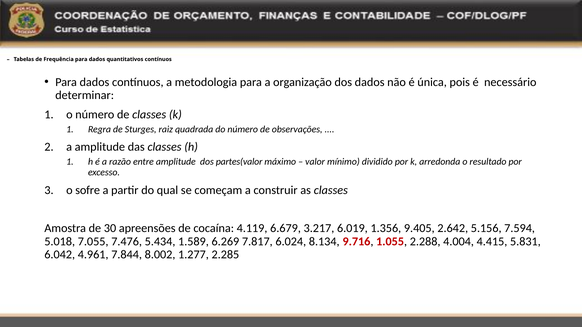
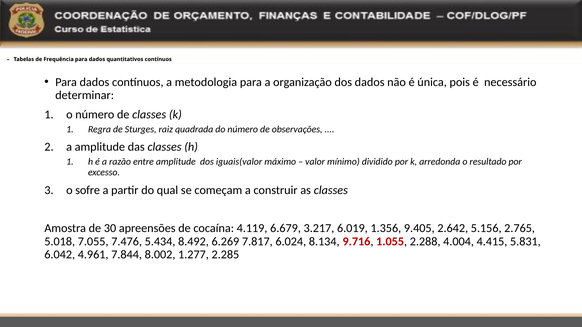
partes(valor: partes(valor -> iguais(valor (239, 162)
7.594: 7.594 -> 2.765 (520, 229)
1.589: 1.589 -> 8.492 (193, 242)
